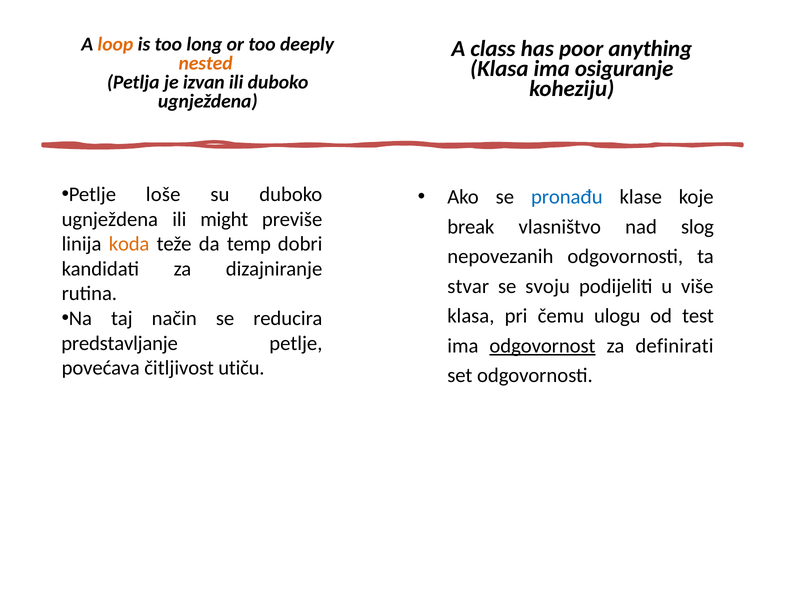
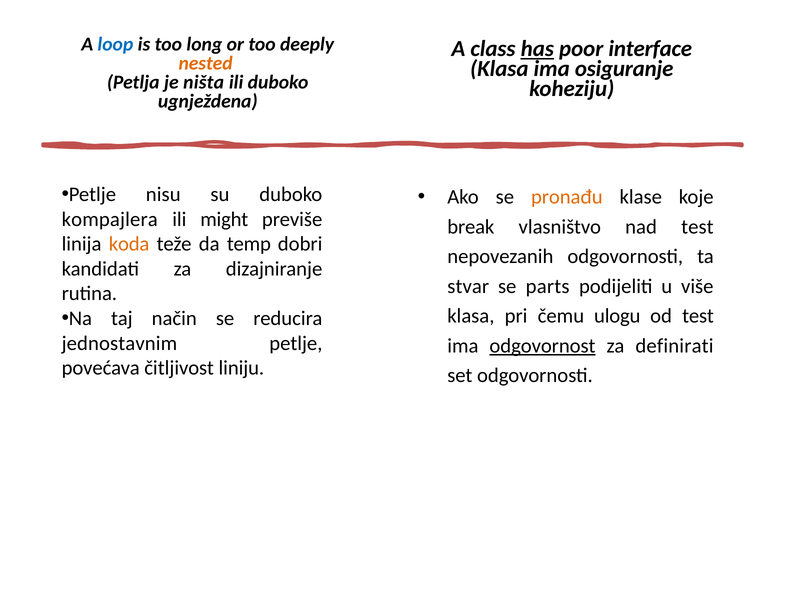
loop colour: orange -> blue (115, 44)
has underline: none -> present (537, 49)
anything: anything -> interface (650, 49)
izvan: izvan -> ništa (204, 82)
loše: loše -> nisu (163, 194)
pronađu colour: blue -> orange (567, 197)
ugnježdena: ugnježdena -> kompajlera (110, 219)
nad slog: slog -> test (697, 227)
svoju: svoju -> parts (548, 286)
predstavljanje: predstavljanje -> jednostavnim (119, 343)
utiču: utiču -> liniju (241, 368)
